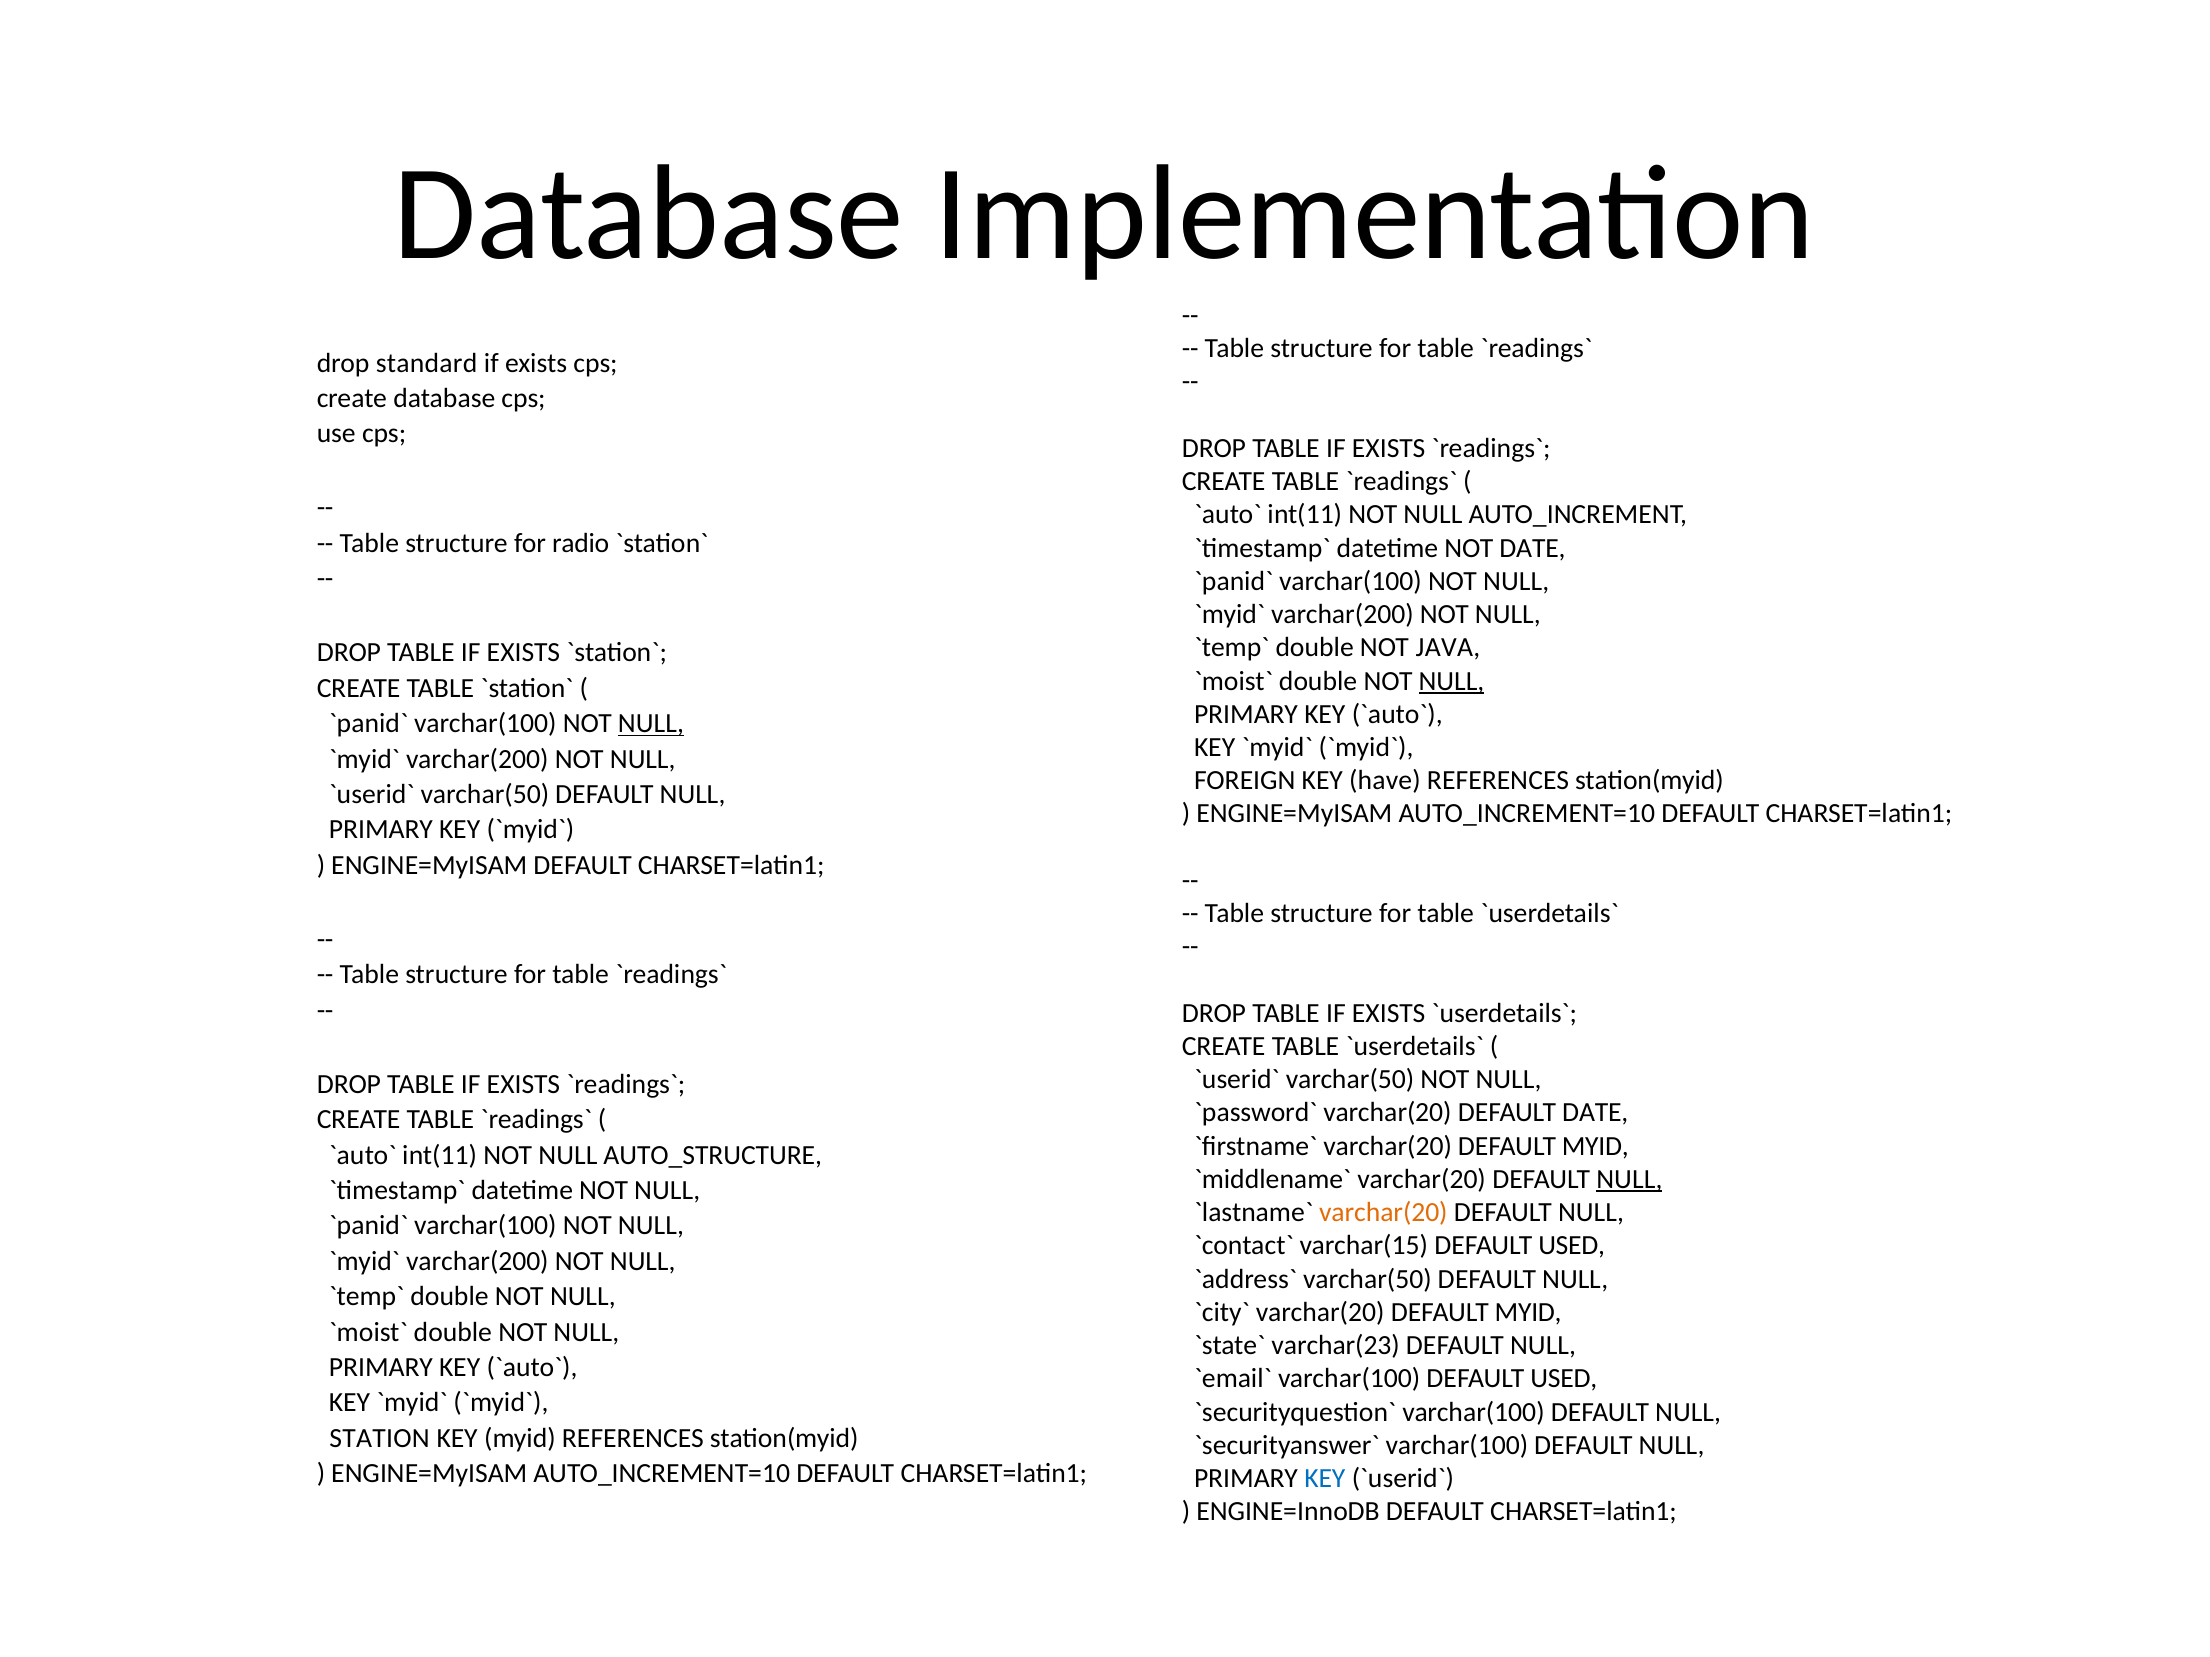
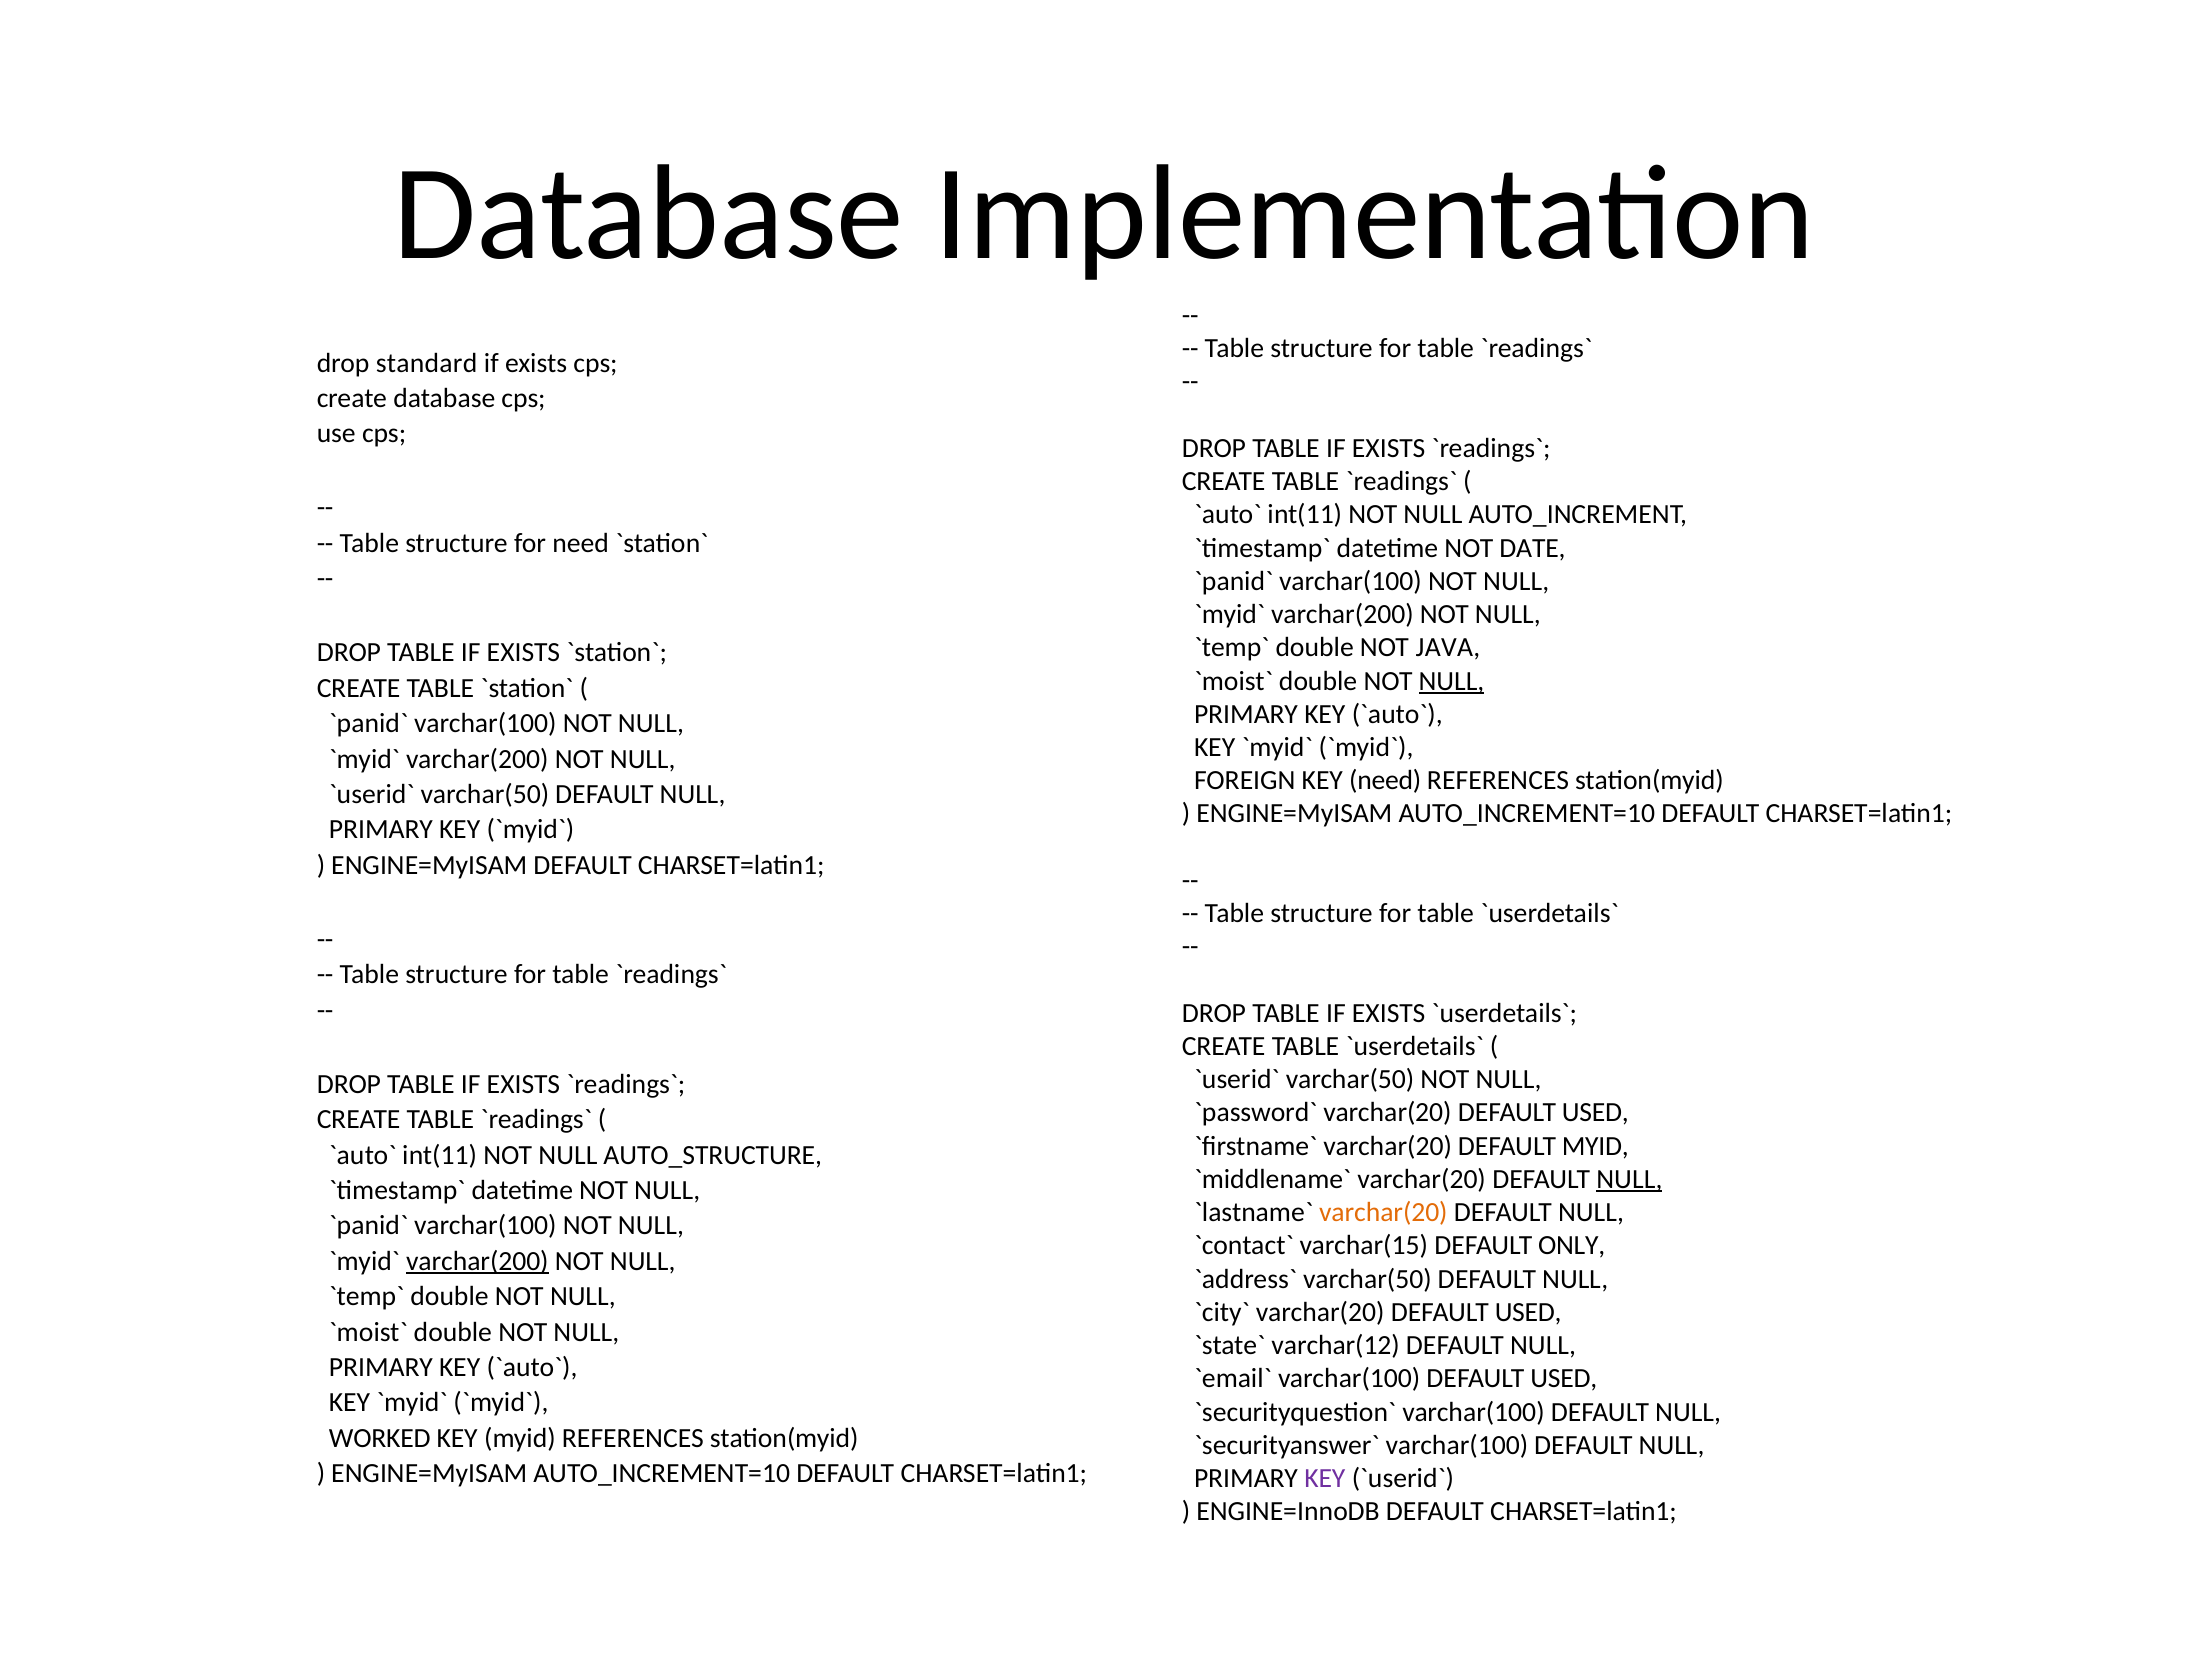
for radio: radio -> need (581, 543)
NULL underline: present -> none (651, 724)
KEY have: have -> need (1385, 781)
DATE: DATE -> USED (1595, 1113)
varchar(15 DEFAULT USED: USED -> ONLY (1572, 1246)
varchar(200 underline: none -> present (477, 1262)
MYID: MYID -> USED (1528, 1313)
varchar(23: varchar(23 -> varchar(12 (1336, 1346)
STATION: STATION -> WORKED (380, 1439)
KEY colour: blue -> purple (1325, 1479)
